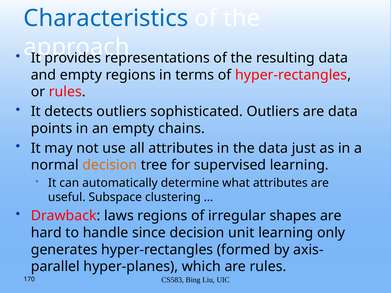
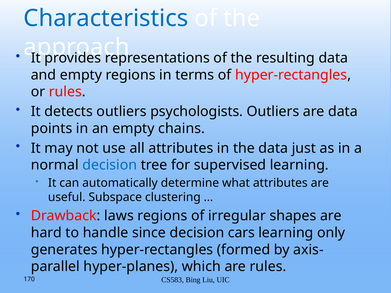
sophisticated: sophisticated -> psychologists (197, 112)
decision colour: orange -> blue (110, 165)
unit: unit -> cars (241, 233)
